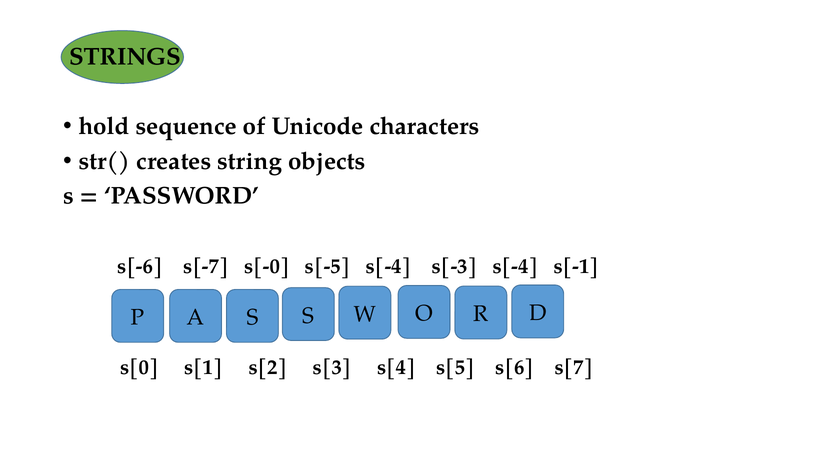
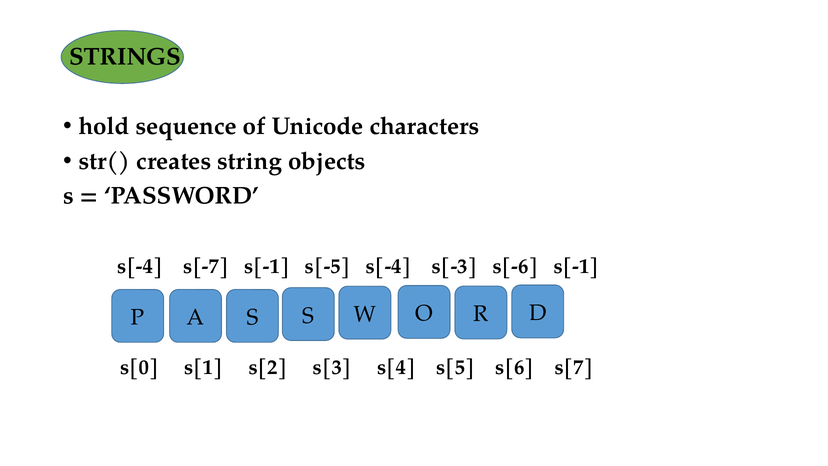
s[-6: s[-6 -> s[-4 (140, 266)
s[-7 s[-0: s[-0 -> s[-1 (267, 266)
s[-3 s[-4: s[-4 -> s[-6 (515, 266)
